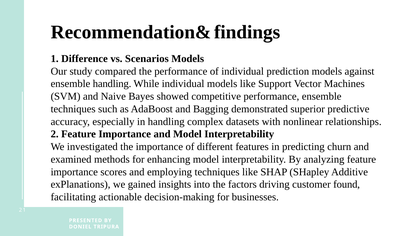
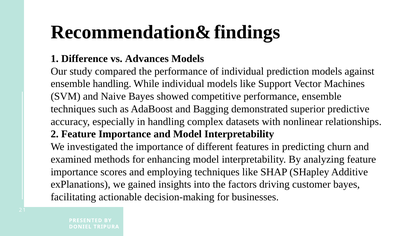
Scenarios: Scenarios -> Advances (147, 59)
customer found: found -> bayes (347, 185)
